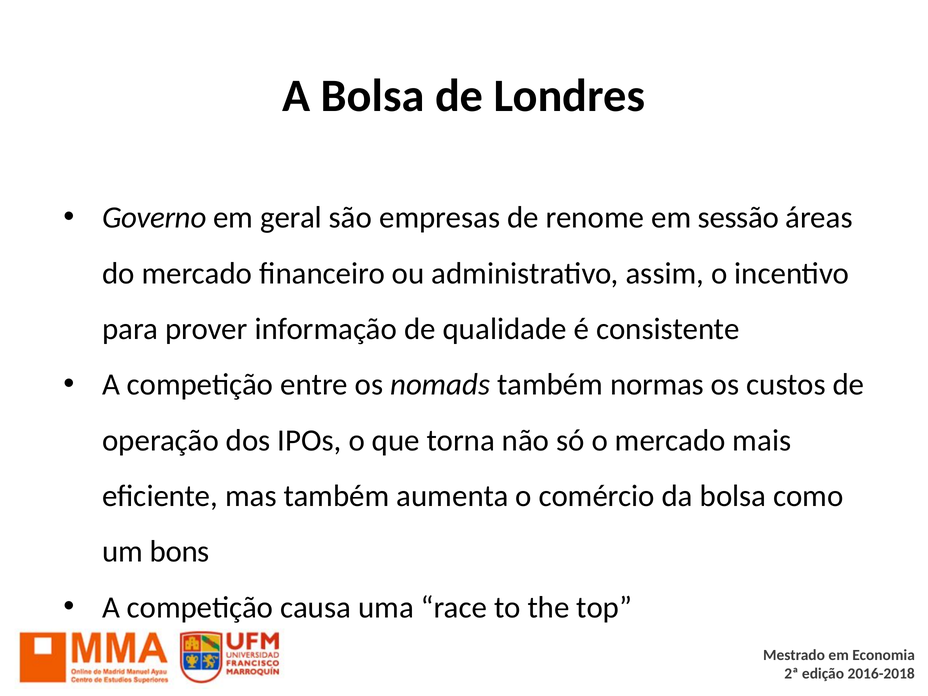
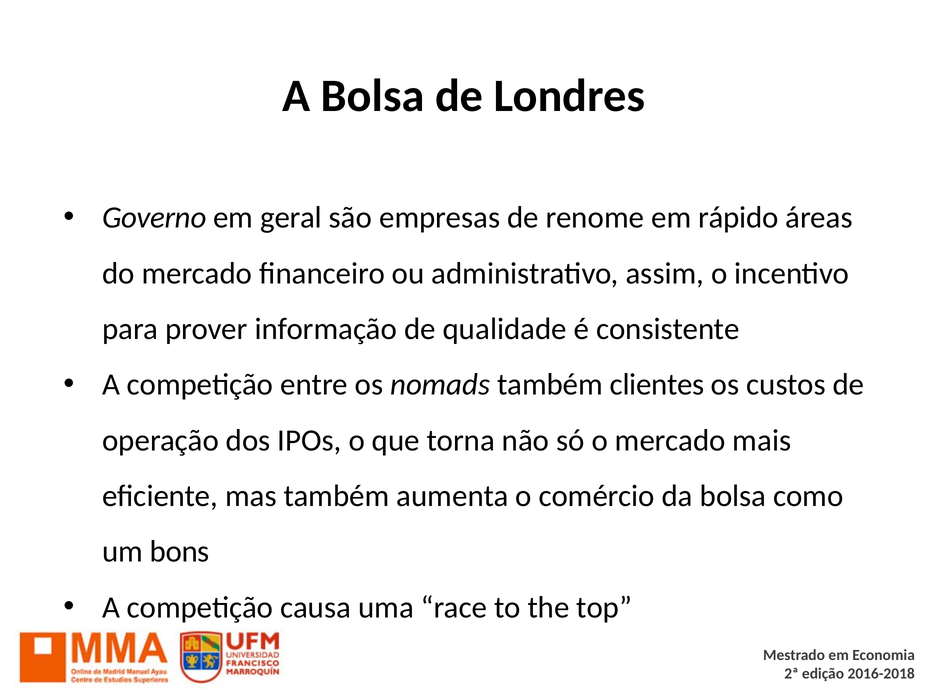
sessão: sessão -> rápido (738, 218)
normas: normas -> clientes (657, 385)
